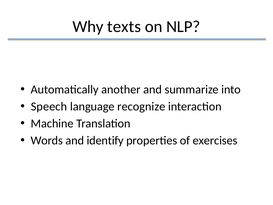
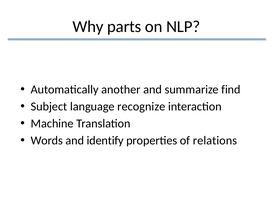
texts: texts -> parts (124, 27)
into: into -> find (231, 89)
Speech: Speech -> Subject (49, 106)
exercises: exercises -> relations (215, 140)
